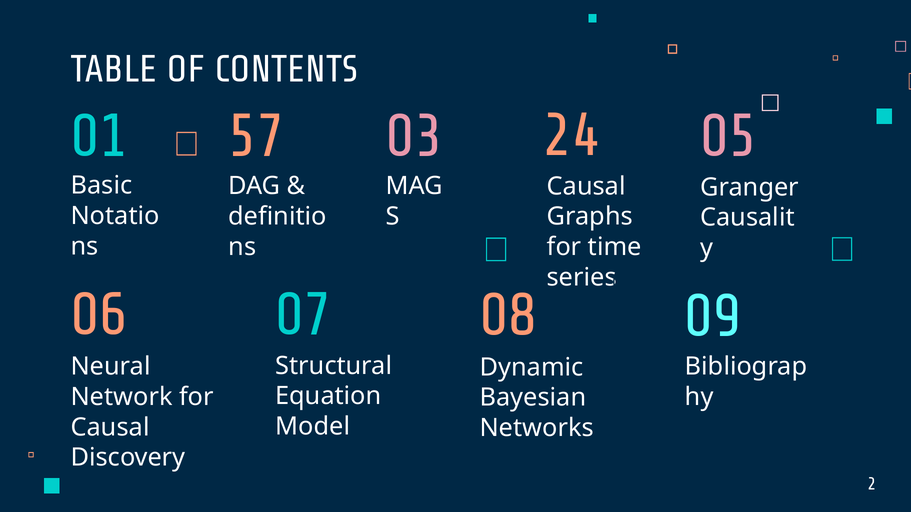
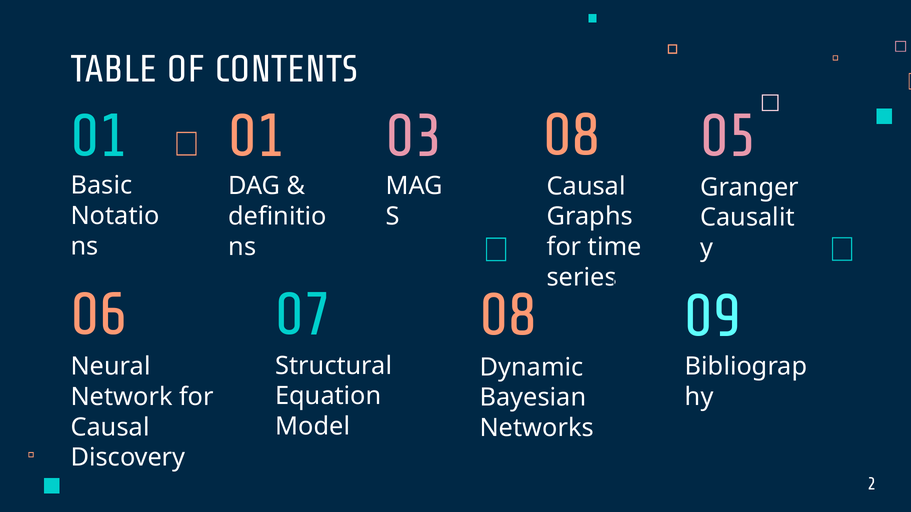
01 57: 57 -> 01 (257, 136)
03 24: 24 -> 08 (572, 135)
